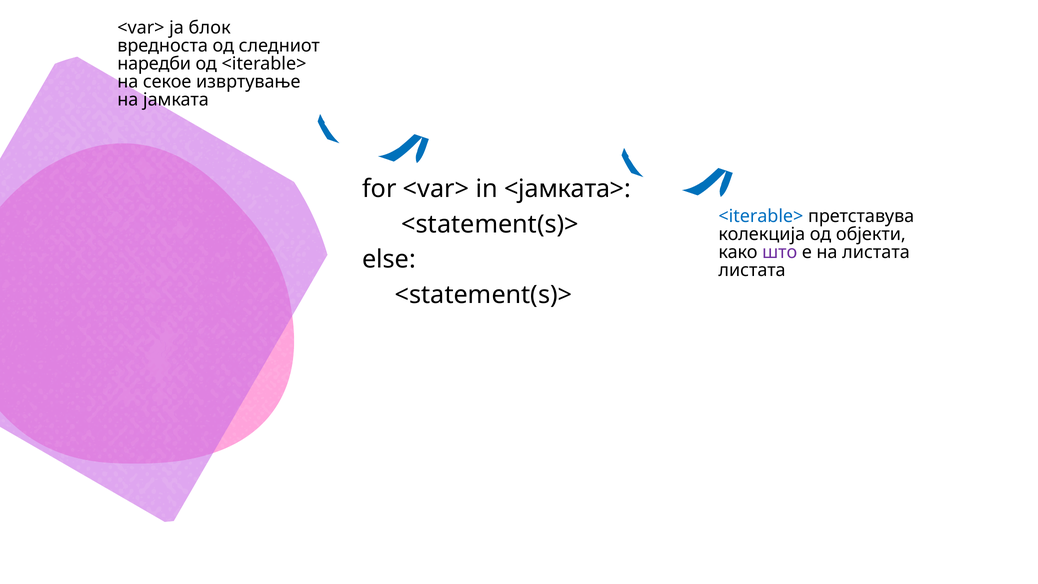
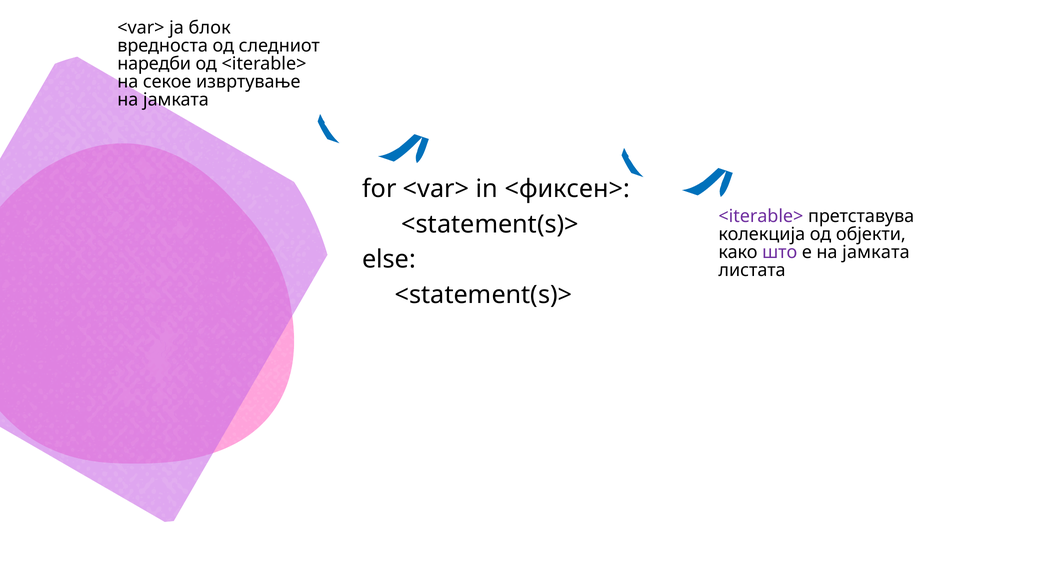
<јамката>: <јамката> -> <фиксен> (567, 189)
<iterable> colour: blue -> purple (761, 216)
е на листата: листата -> јамката (876, 252)
